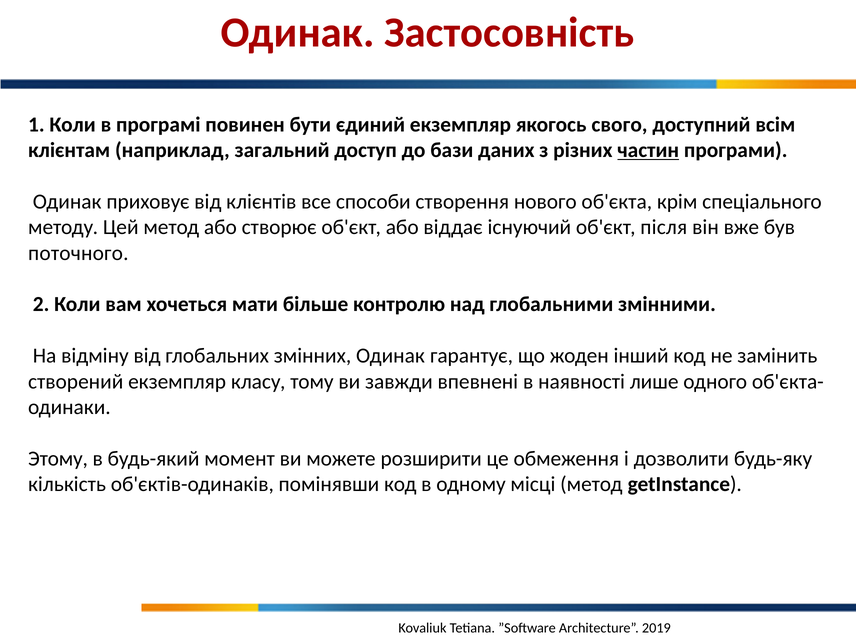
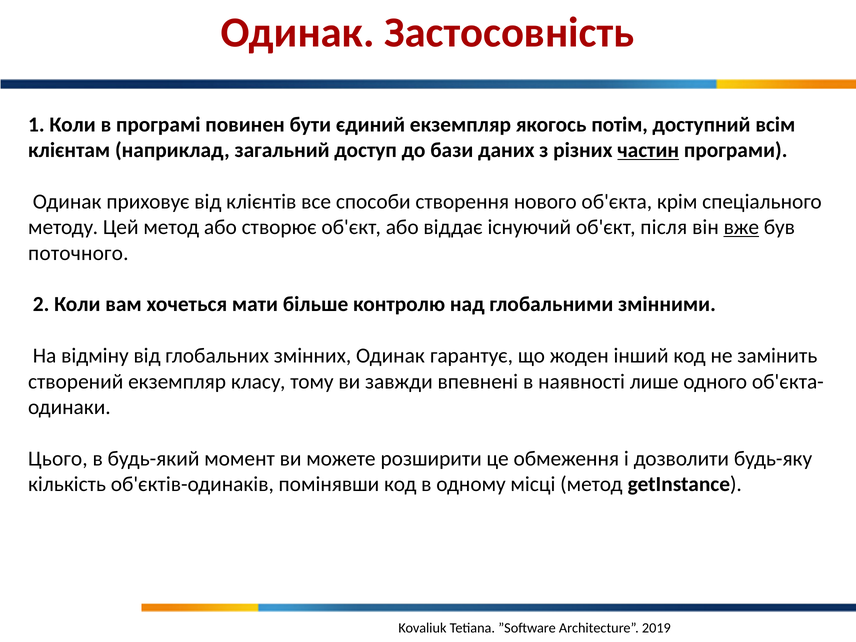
свого: свого -> потім (620, 125)
вже underline: none -> present (741, 227)
Этому: Этому -> Цього (58, 459)
